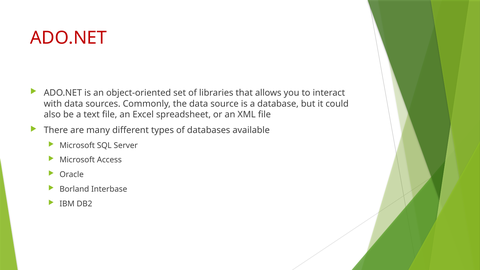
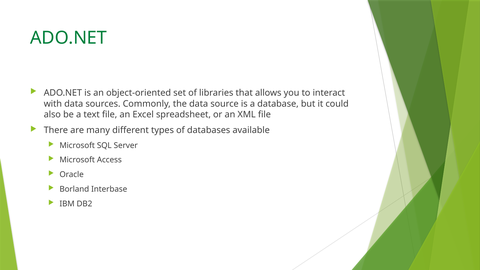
ADO.NET colour: red -> green (69, 38)
